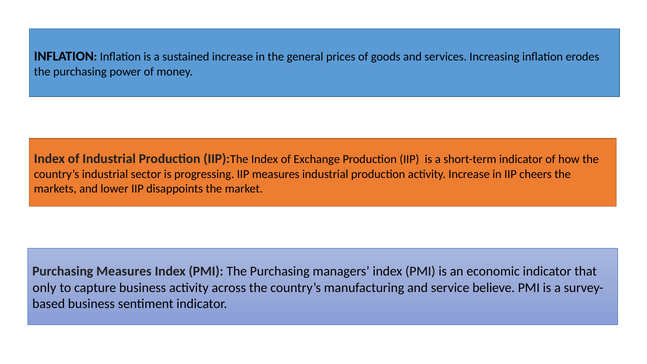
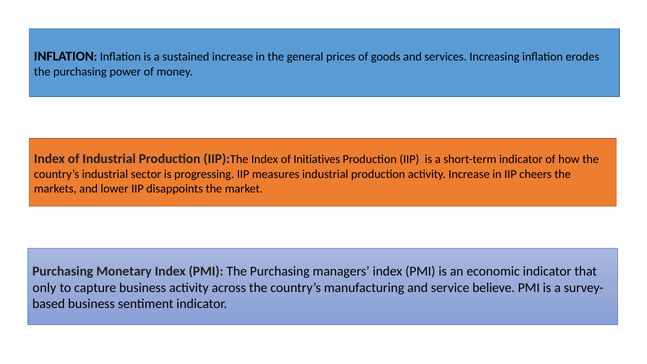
Exchange: Exchange -> Initiatives (317, 159)
Purchasing Measures: Measures -> Monetary (124, 271)
